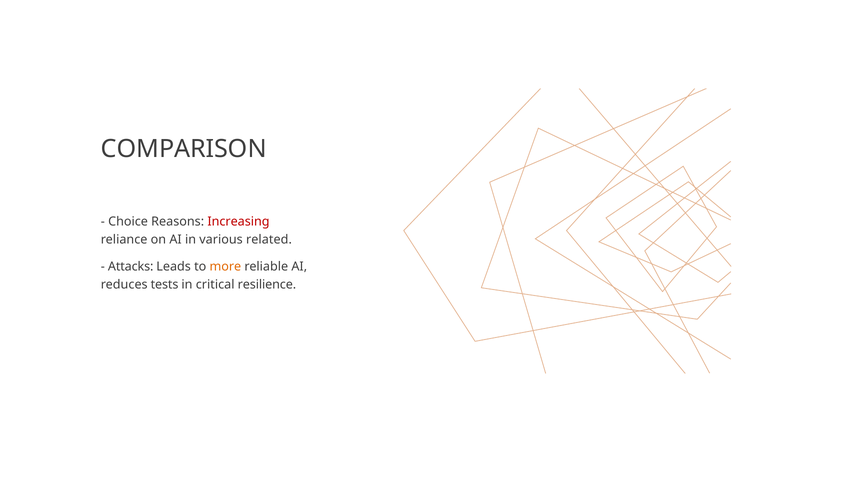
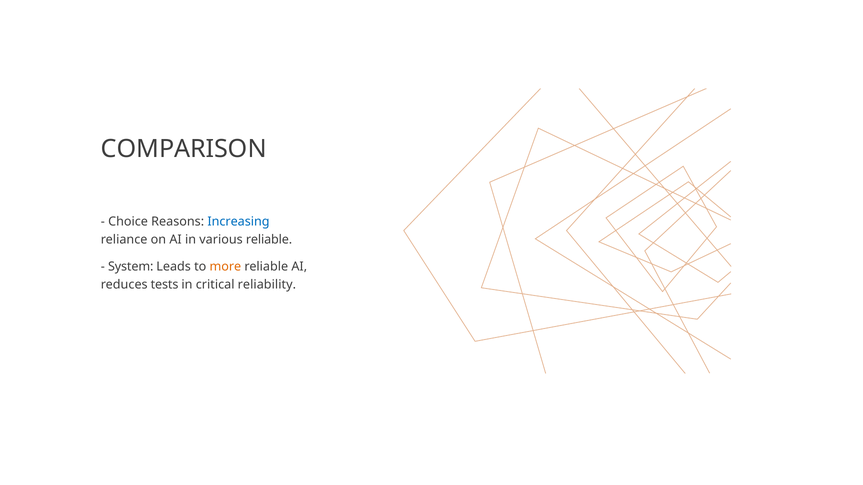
Increasing colour: red -> blue (238, 222)
various related: related -> reliable (269, 240)
Attacks: Attacks -> System (131, 267)
resilience: resilience -> reliability (267, 285)
